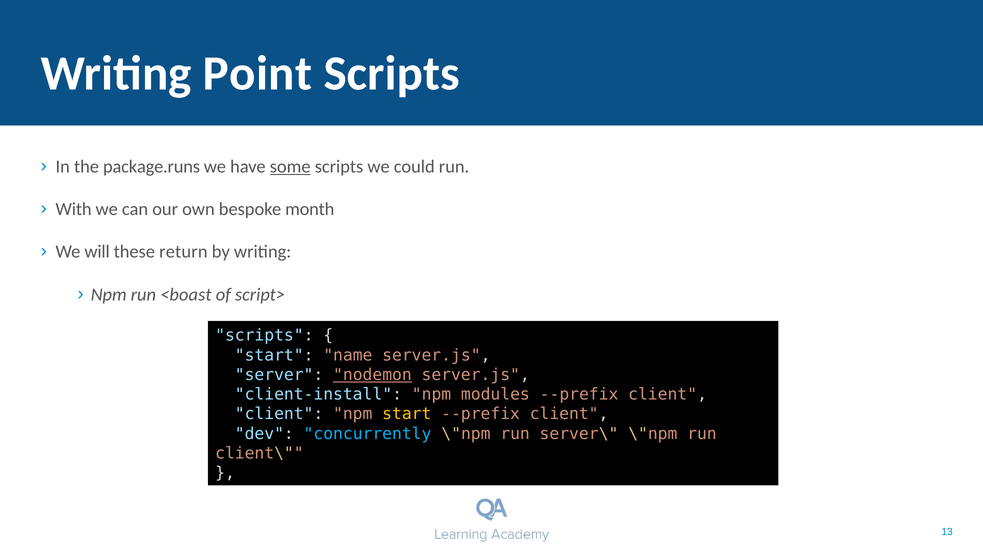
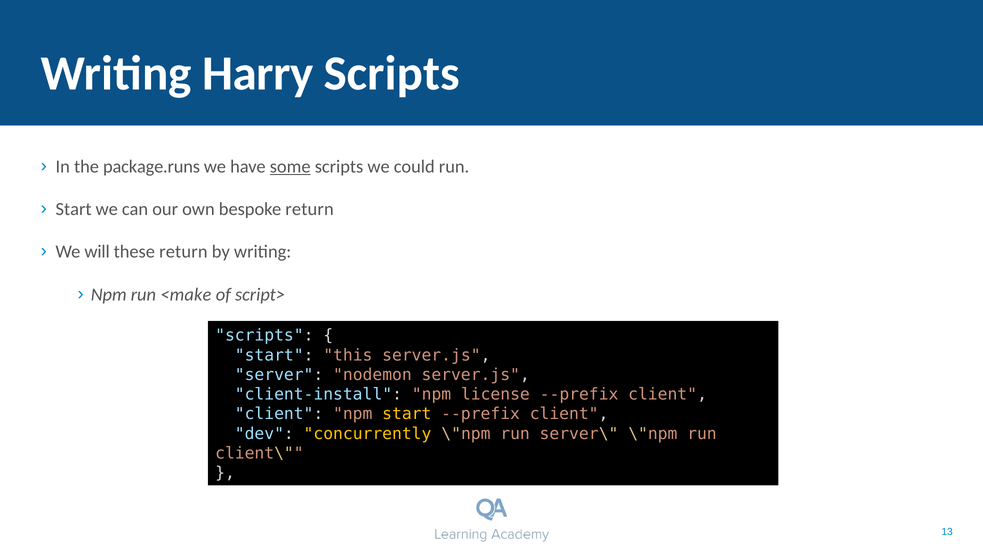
Point: Point -> Harry (258, 73)
With: With -> Start (74, 209)
bespoke month: month -> return (310, 209)
<boast: <boast -> <make (186, 294)
name: name -> this (348, 355)
nodemon underline: present -> none (372, 375)
modules: modules -> license (495, 394)
concurrently colour: light blue -> yellow (368, 434)
